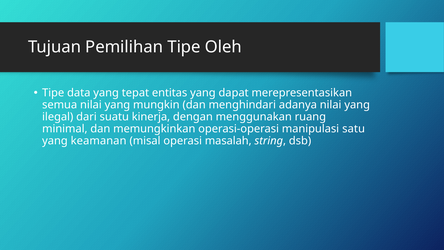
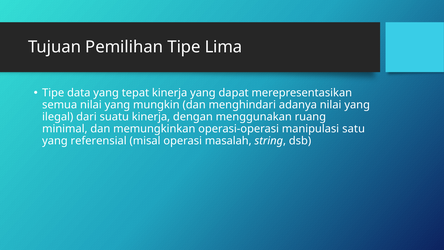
Oleh: Oleh -> Lima (223, 47)
tepat entitas: entitas -> kinerja (170, 93)
keamanan: keamanan -> referensial (99, 141)
